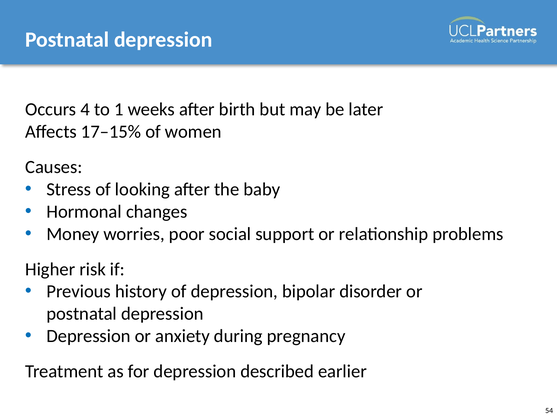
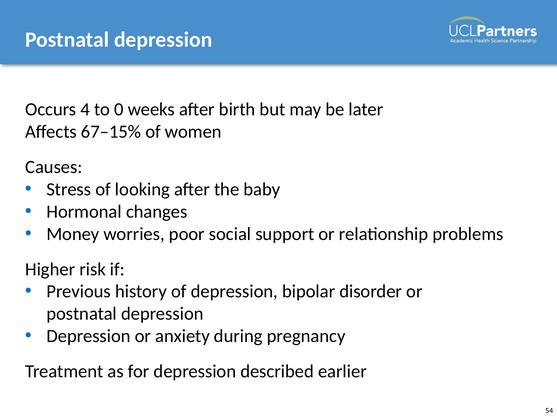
1: 1 -> 0 (119, 109)
17–15%: 17–15% -> 67–15% (111, 132)
